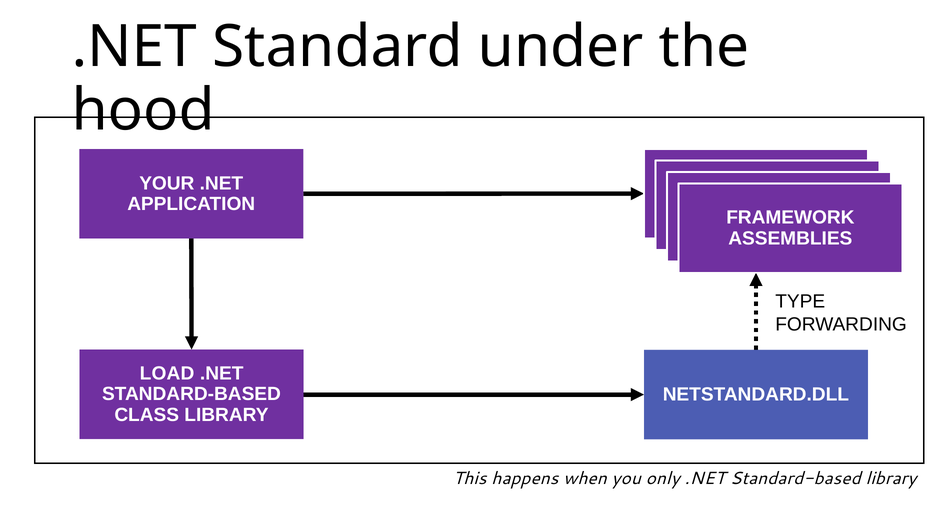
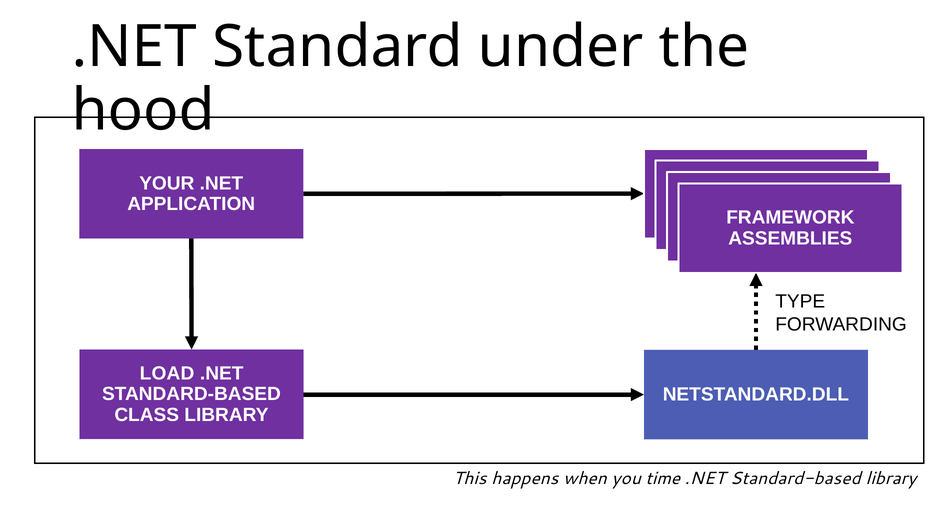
only: only -> time (663, 479)
